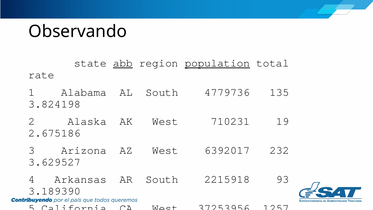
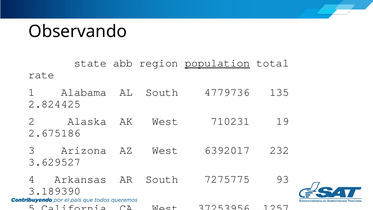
abb underline: present -> none (123, 63)
3.824198: 3.824198 -> 2.824425 (55, 104)
2215918: 2215918 -> 7275775 (227, 179)
